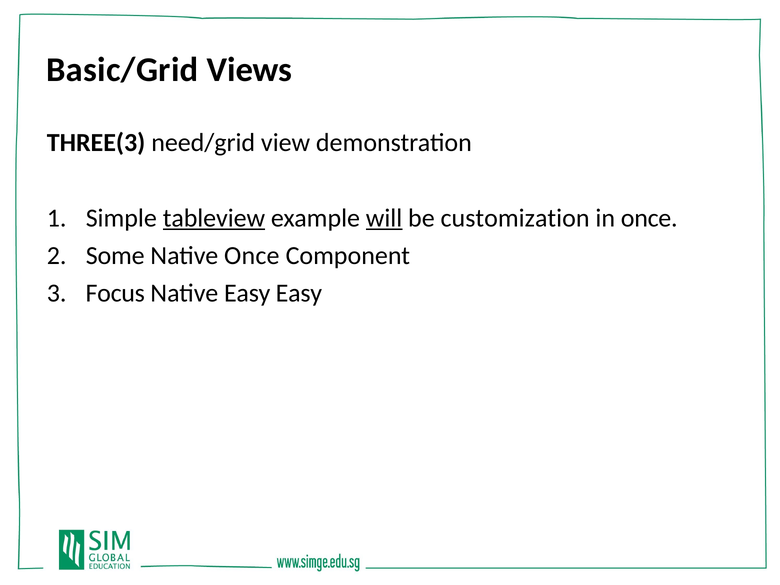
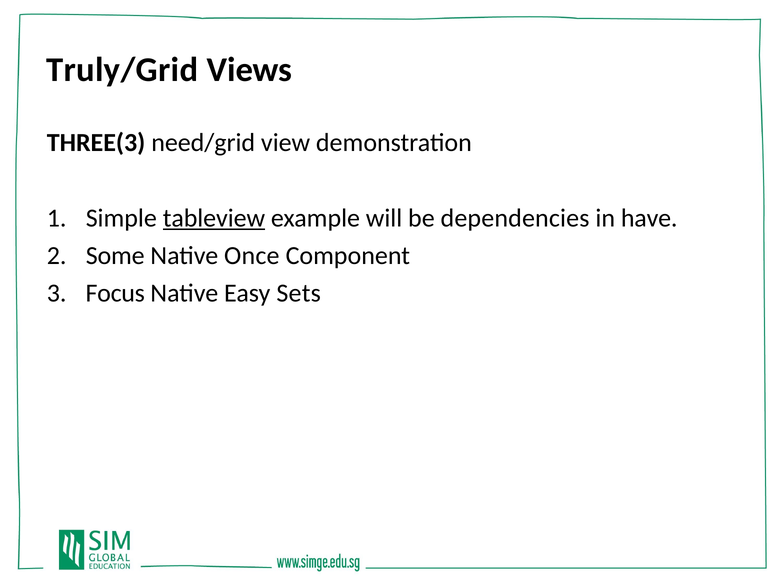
Basic/Grid: Basic/Grid -> Truly/Grid (122, 70)
will underline: present -> none (384, 218)
customization: customization -> dependencies (515, 218)
in once: once -> have (649, 218)
Easy Easy: Easy -> Sets (299, 293)
